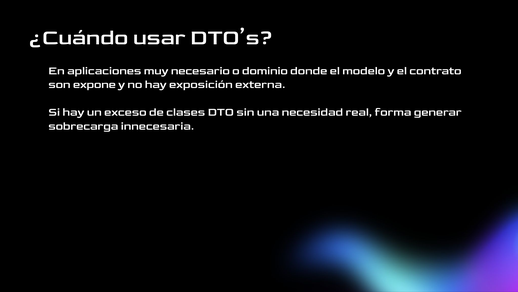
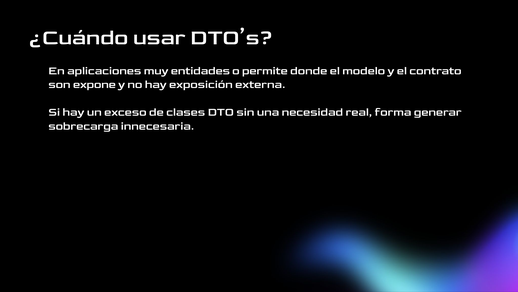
necesario: necesario -> entidades (200, 70)
dominio: dominio -> permite (265, 70)
